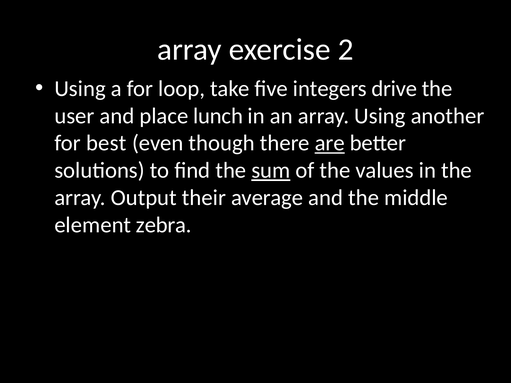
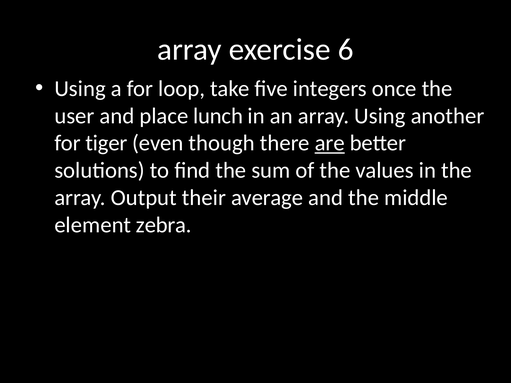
2: 2 -> 6 (346, 49)
drive: drive -> once (394, 89)
best: best -> tiger (107, 143)
sum underline: present -> none (271, 171)
